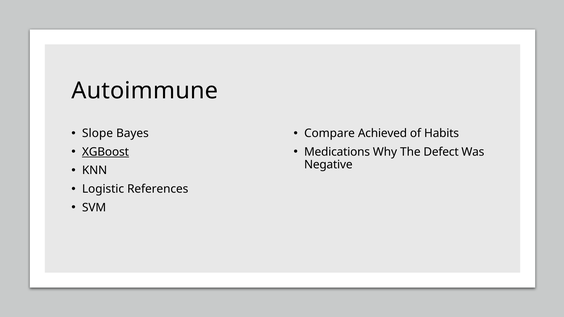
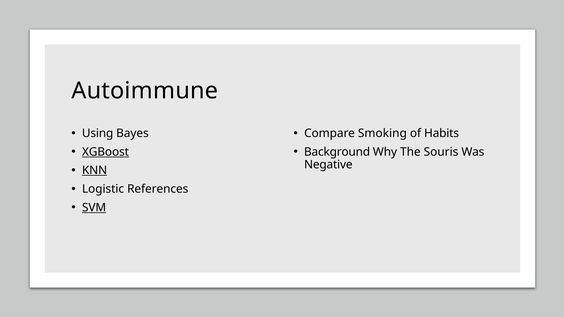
Slope: Slope -> Using (98, 133)
Achieved: Achieved -> Smoking (382, 133)
Medications: Medications -> Background (337, 152)
Defect: Defect -> Souris (441, 152)
KNN underline: none -> present (95, 171)
SVM underline: none -> present (94, 208)
